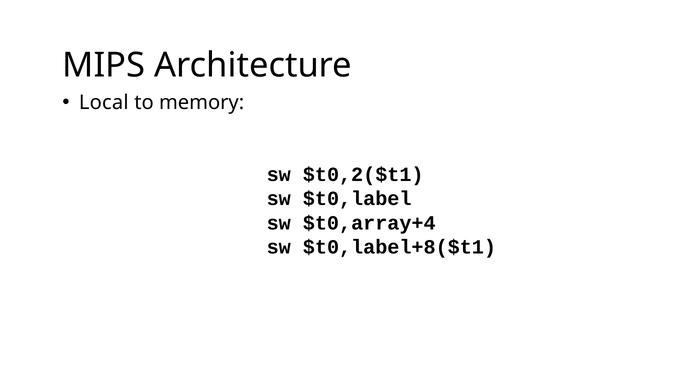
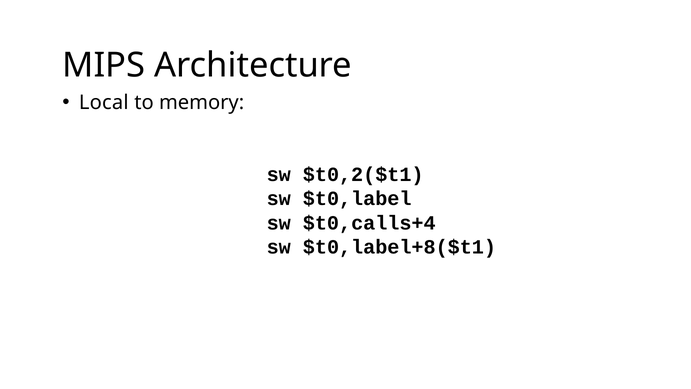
$t0,array+4: $t0,array+4 -> $t0,calls+4 (369, 223)
